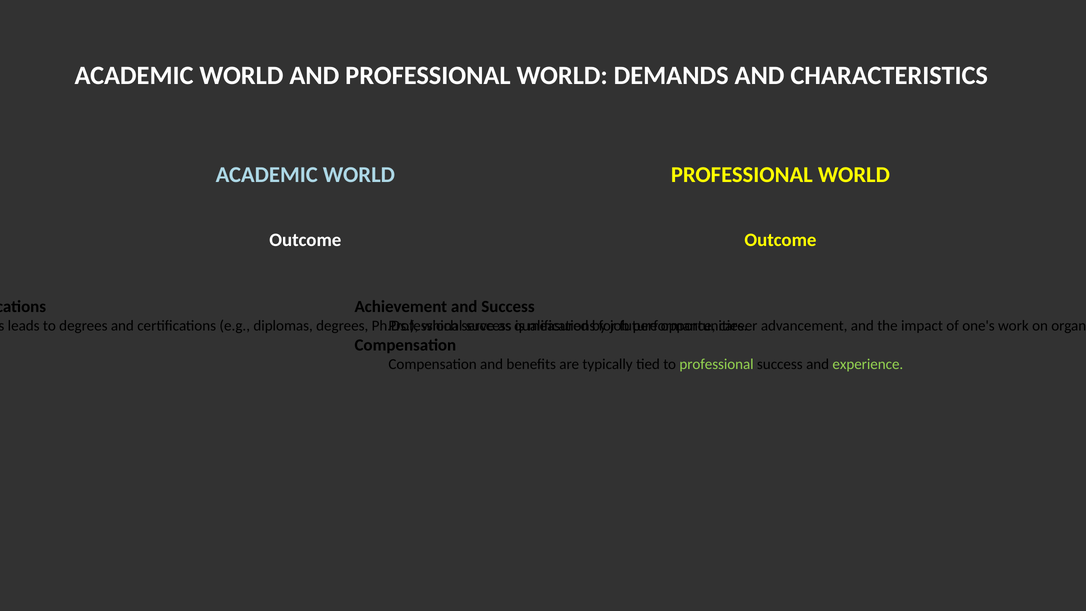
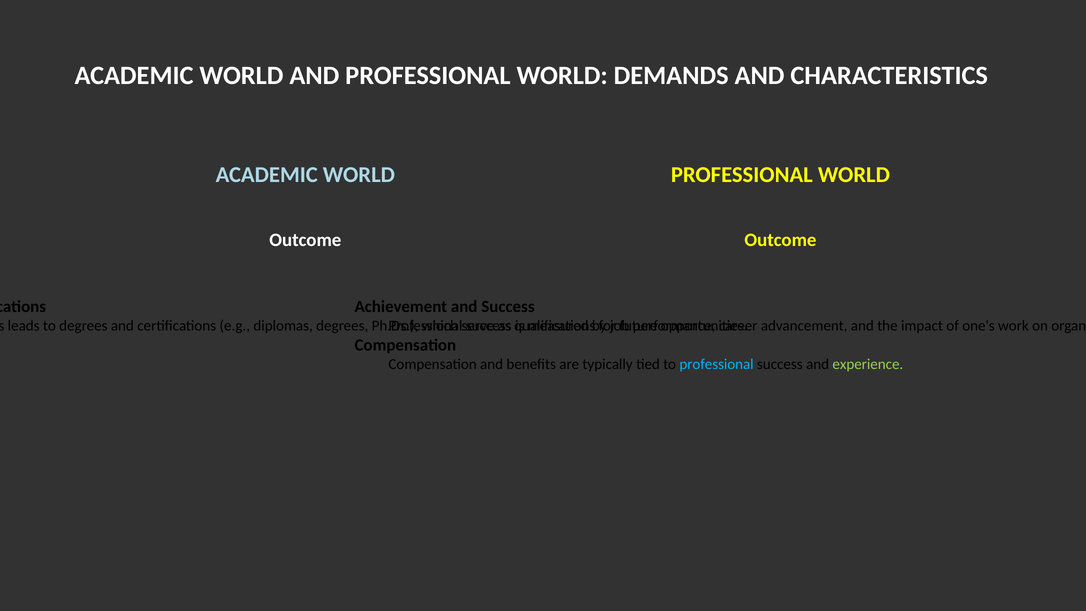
professional colour: light green -> light blue (717, 364)
